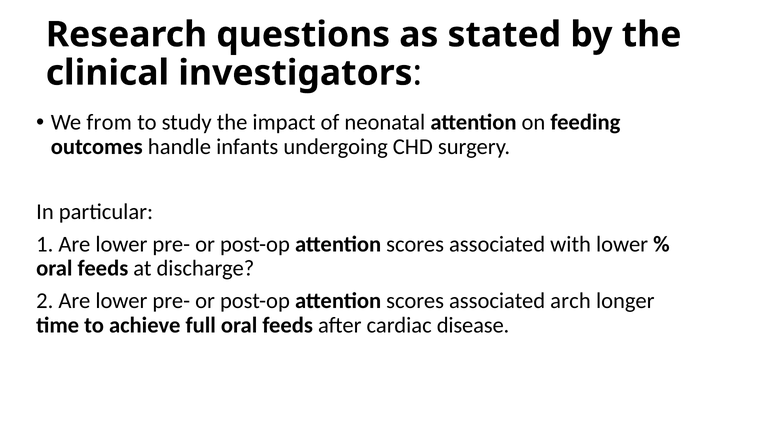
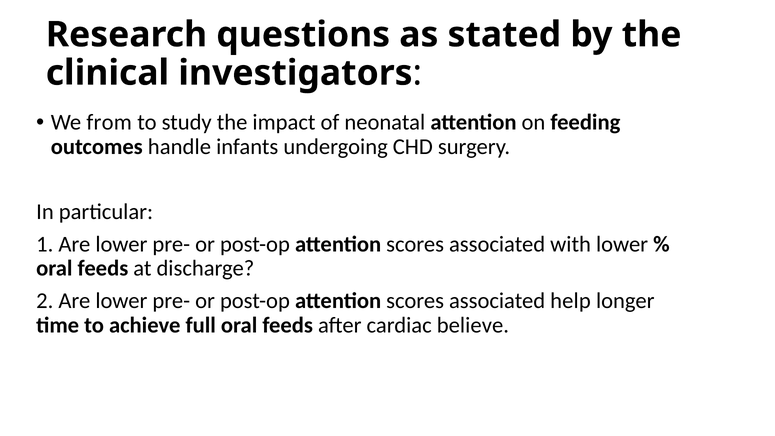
arch: arch -> help (570, 301)
disease: disease -> believe (473, 325)
